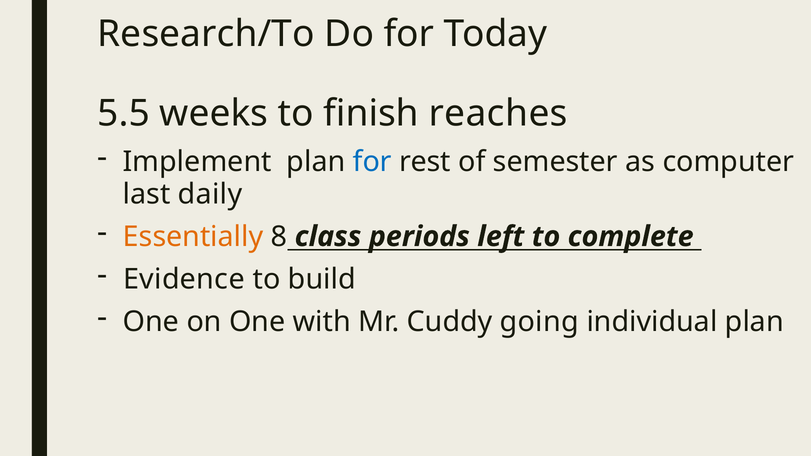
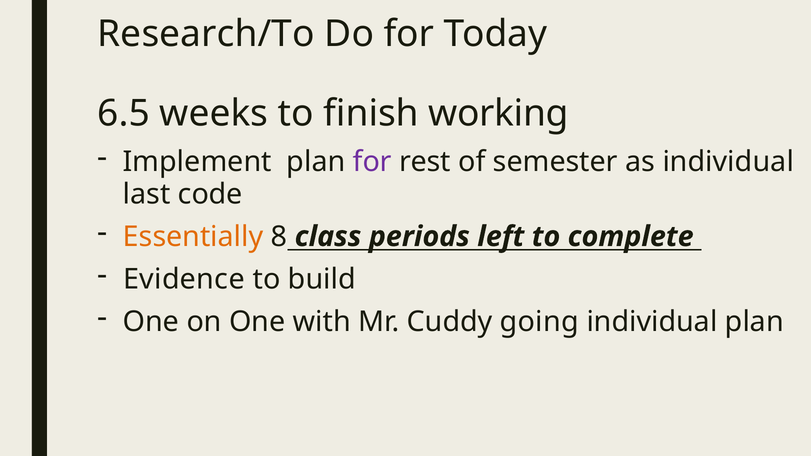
5.5: 5.5 -> 6.5 (124, 113)
reaches: reaches -> working (499, 113)
for colour: blue -> purple (372, 162)
as computer: computer -> individual (728, 162)
daily: daily -> code (210, 194)
